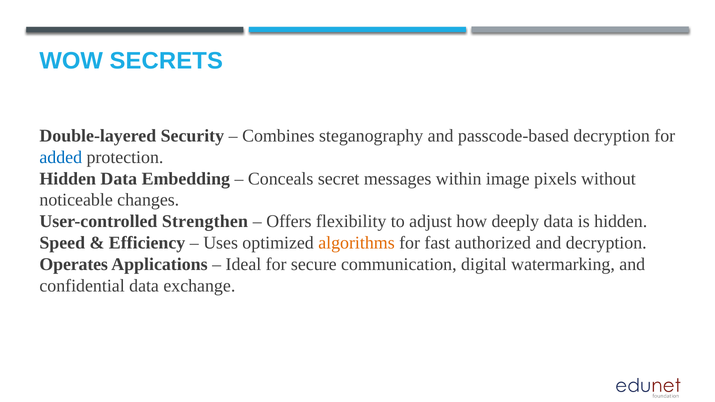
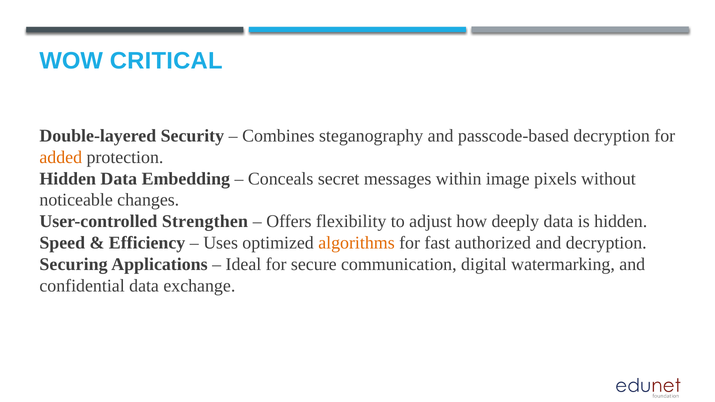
SECRETS: SECRETS -> CRITICAL (166, 61)
added colour: blue -> orange (61, 157)
Operates: Operates -> Securing (74, 265)
